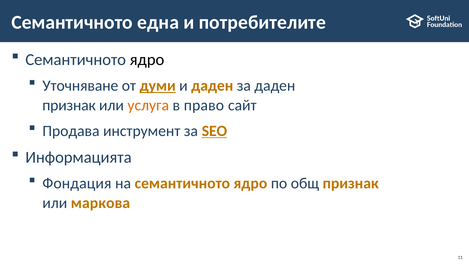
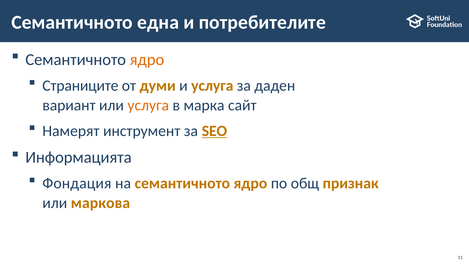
ядро colour: black -> orange (147, 59)
Уточняване: Уточняване -> Страниците (80, 86)
думи underline: present -> none (158, 86)
и даден: даден -> услуга (212, 86)
признак: признак -> вариант (69, 105)
право: право -> марка (204, 105)
Продава: Продава -> Намерят (71, 131)
